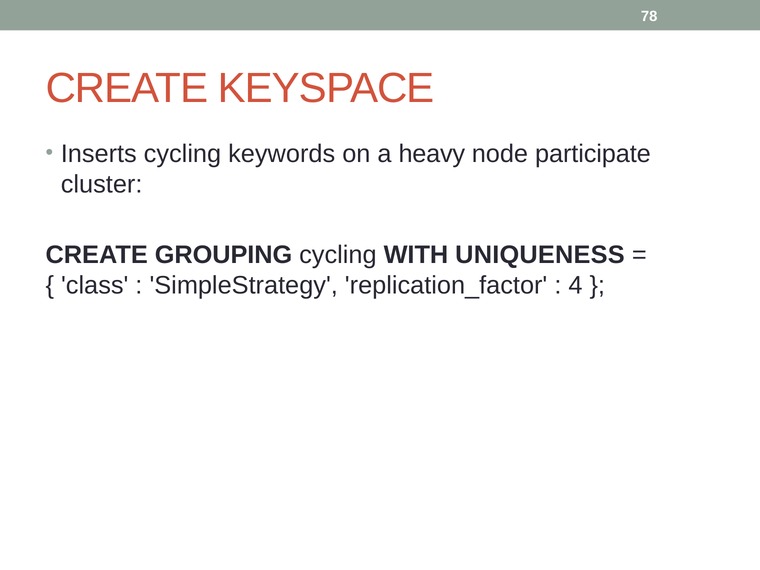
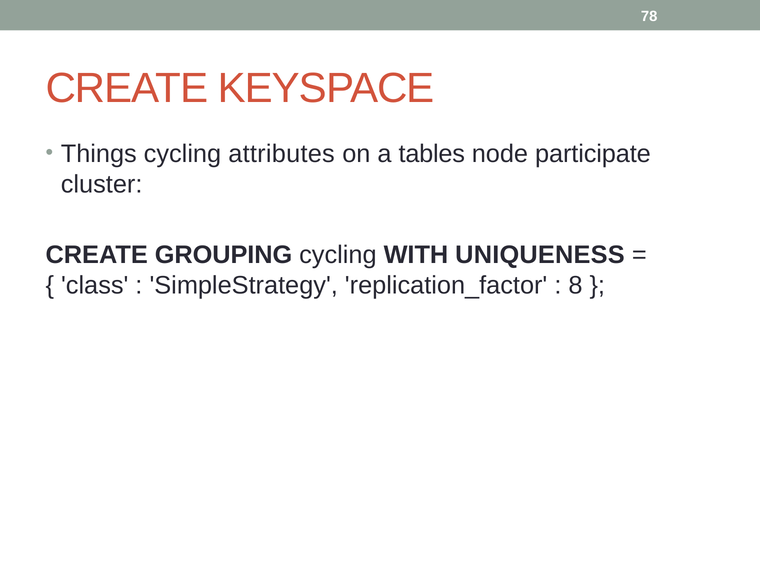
Inserts: Inserts -> Things (99, 154)
keywords: keywords -> attributes (282, 154)
heavy: heavy -> tables (432, 154)
4: 4 -> 8 (575, 285)
